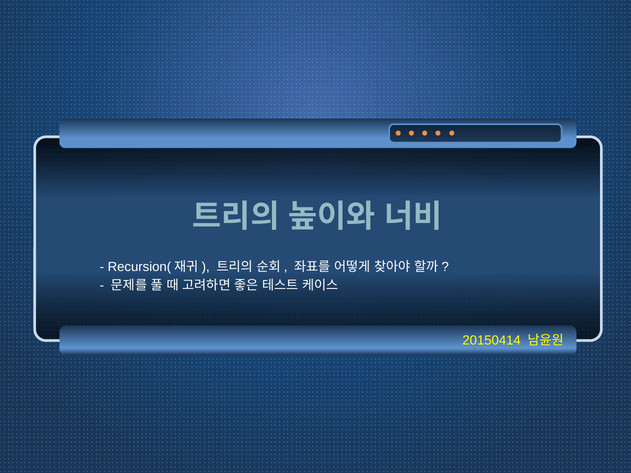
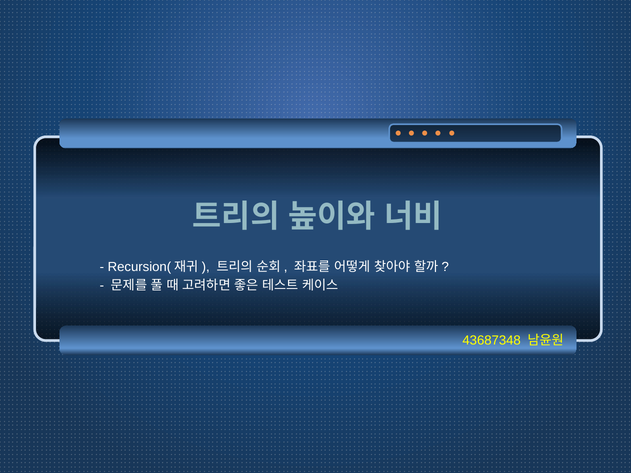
20150414: 20150414 -> 43687348 (492, 340)
